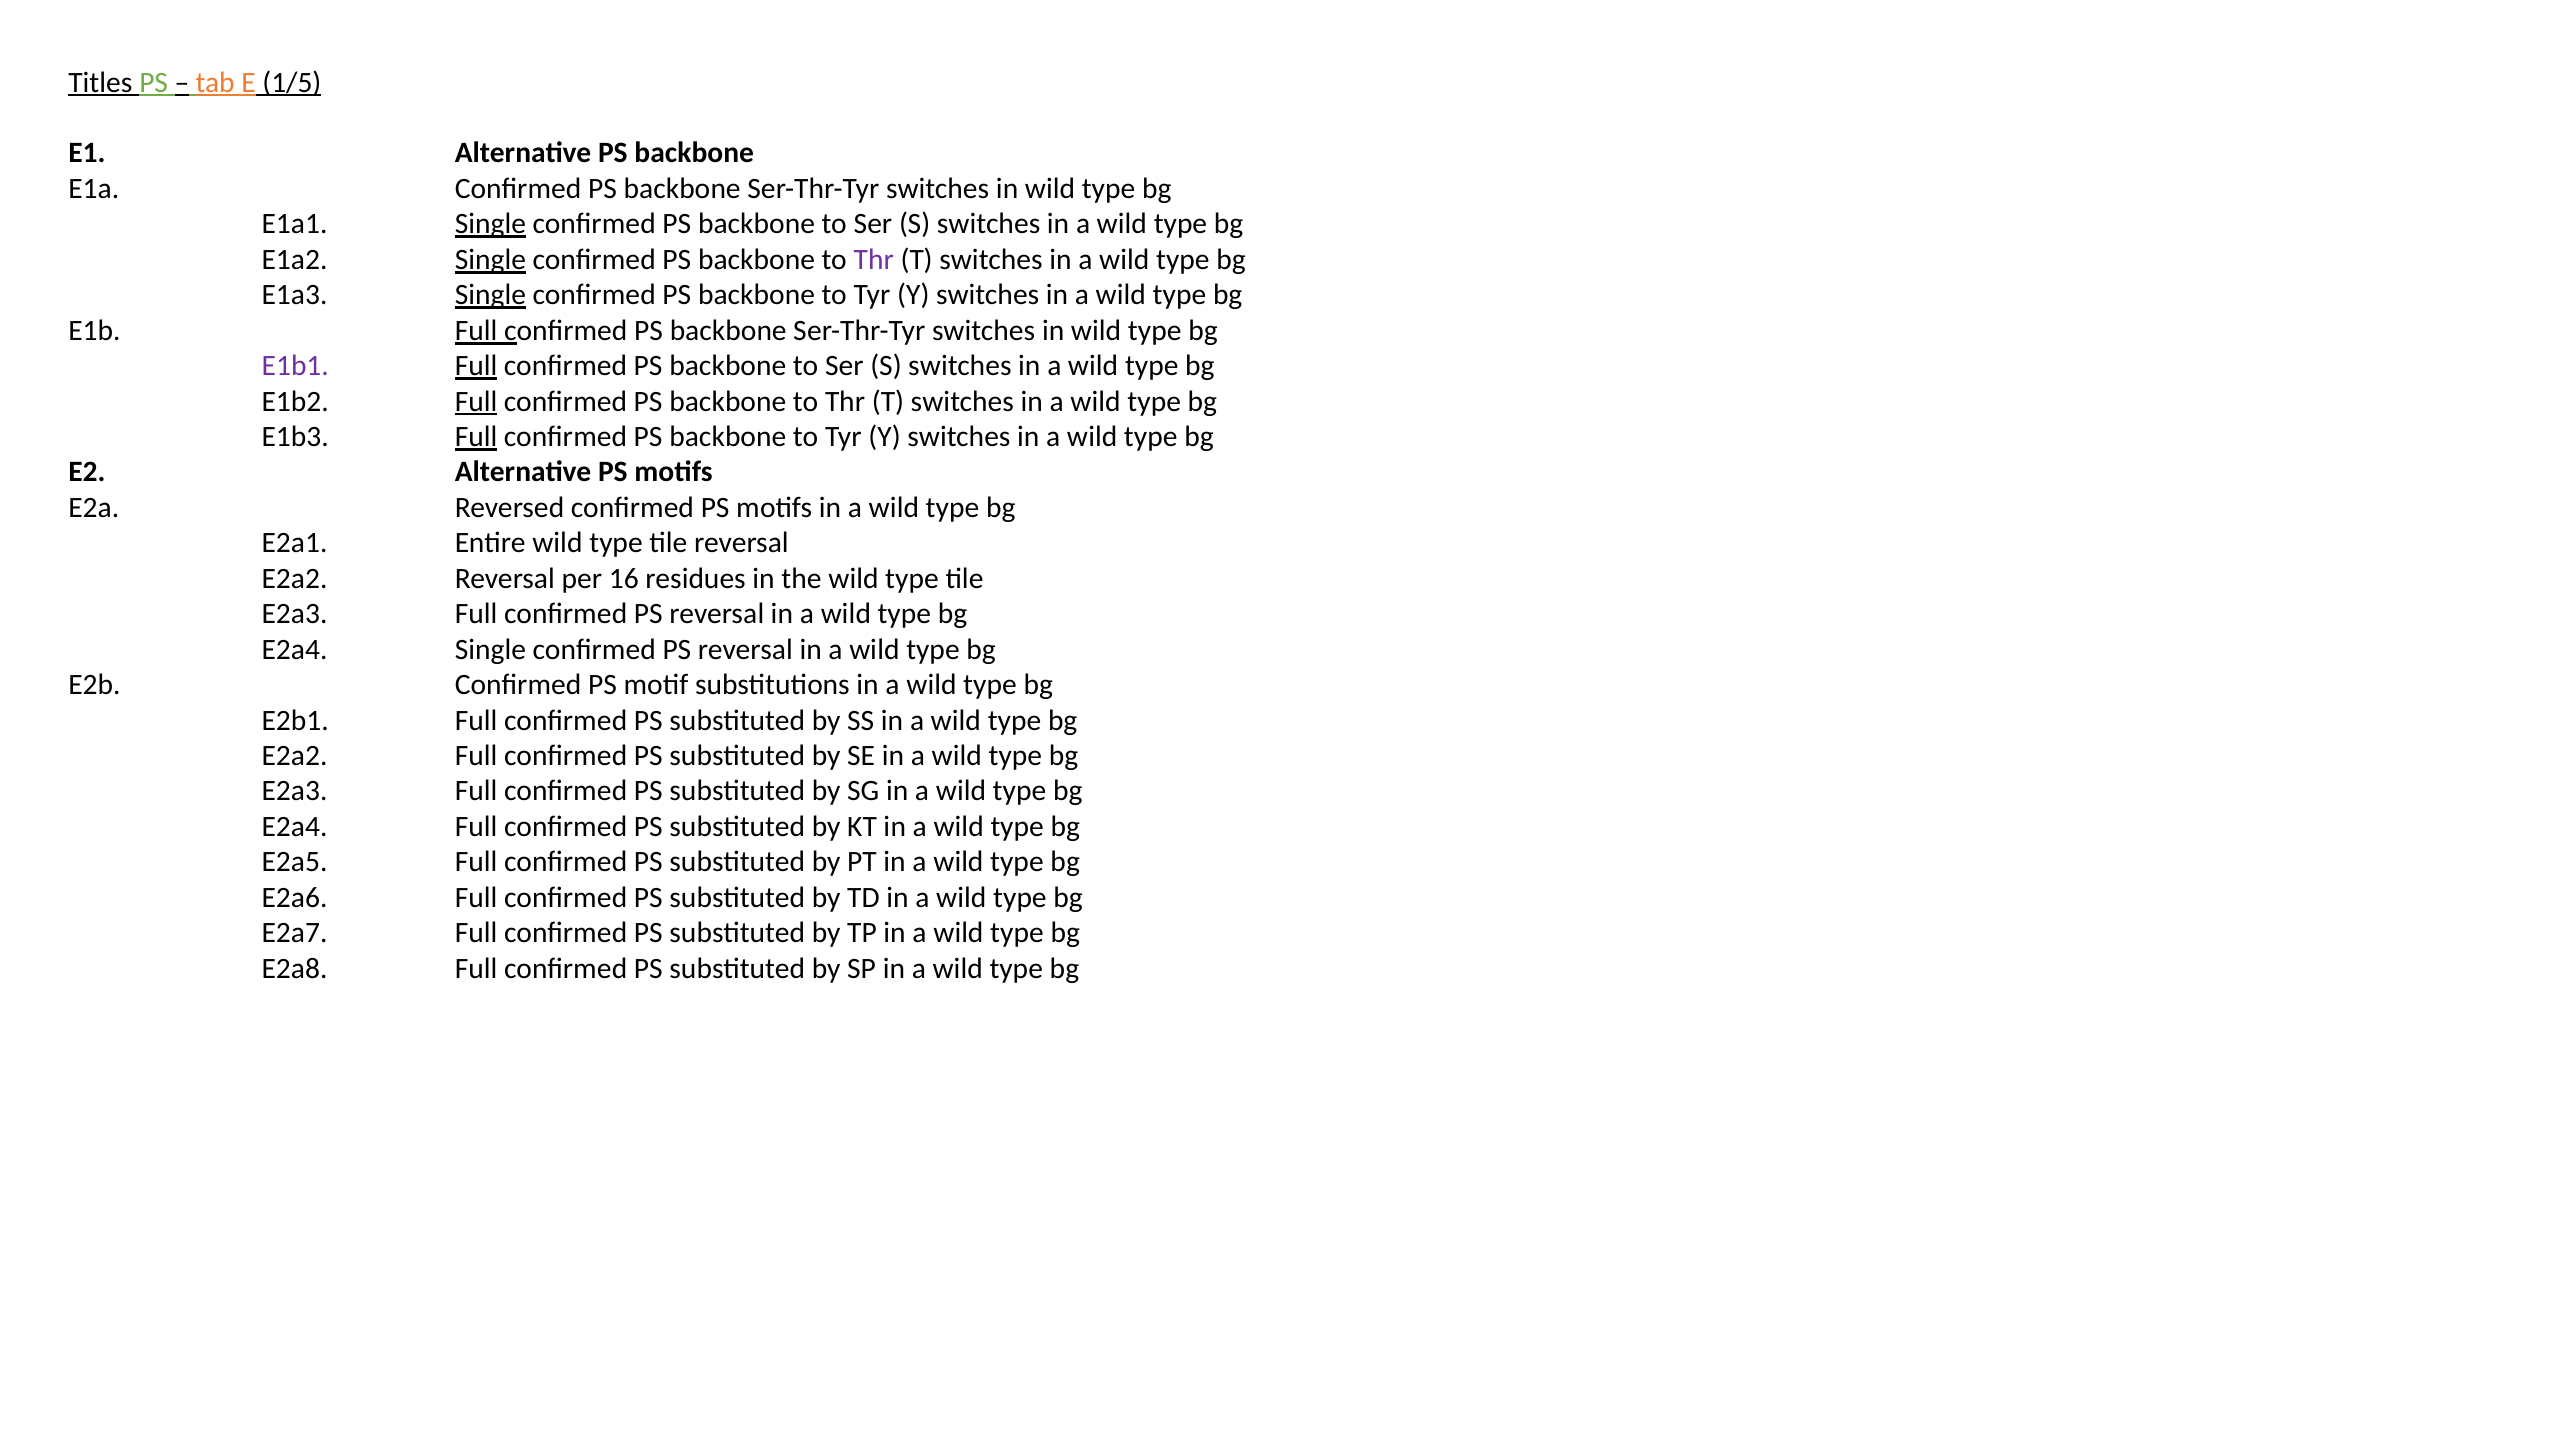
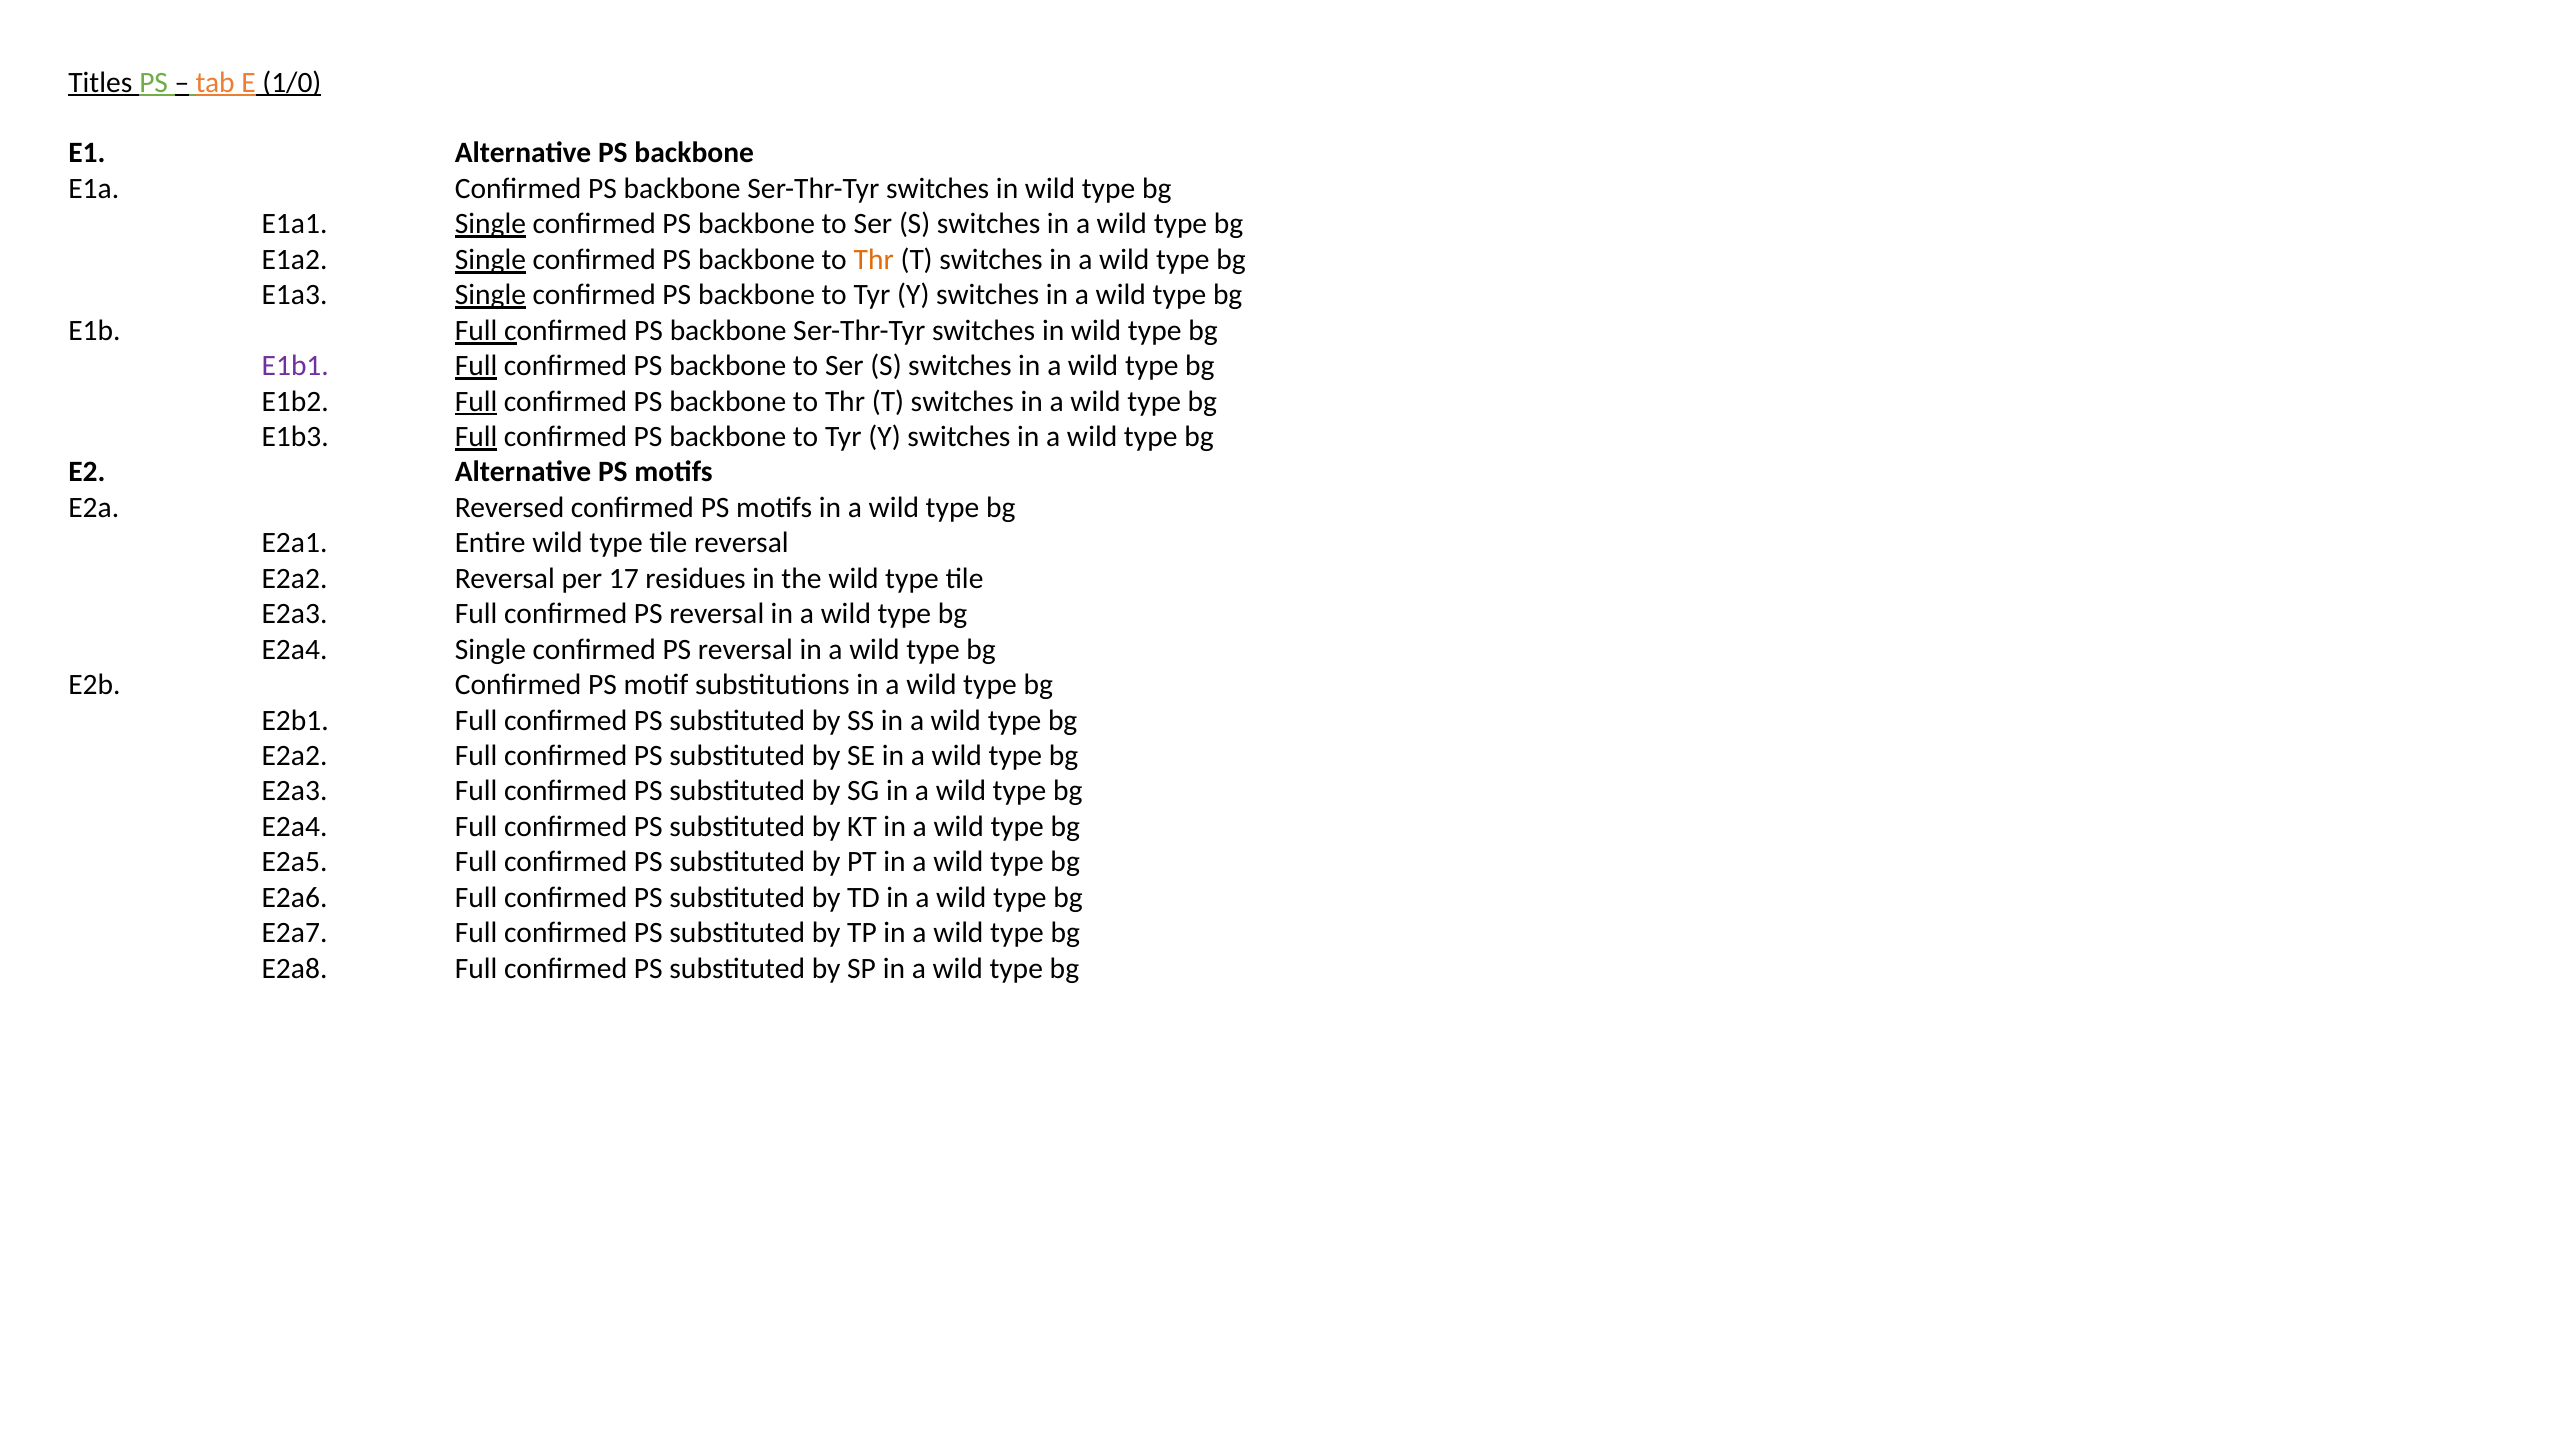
1/5: 1/5 -> 1/0 (292, 82)
Thr colour: purple -> orange (874, 260)
16: 16 -> 17 (624, 579)
